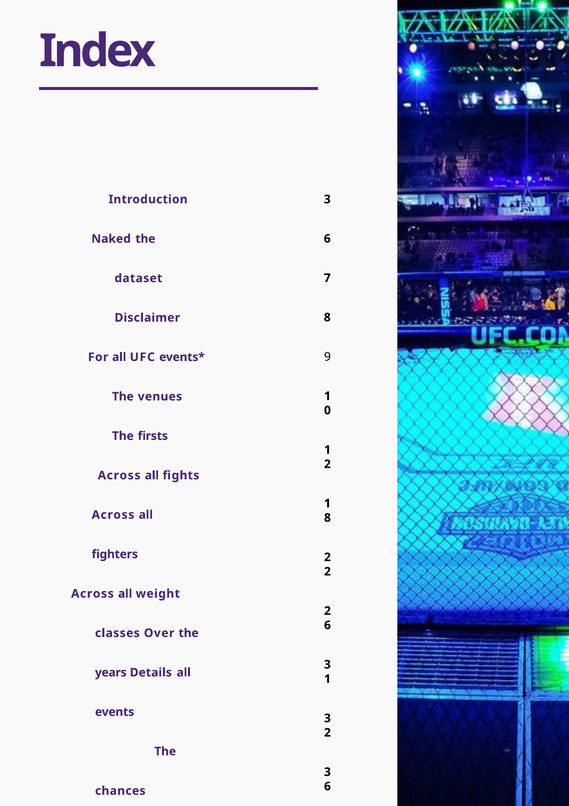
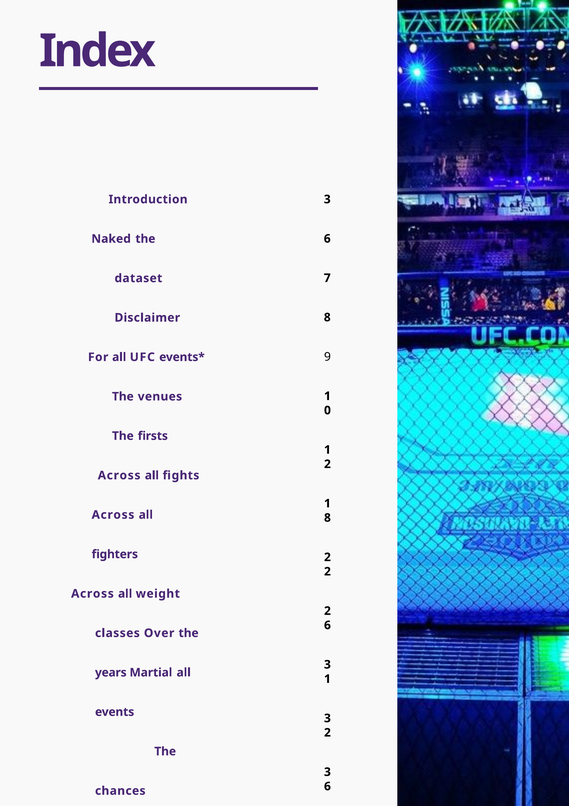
Details: Details -> Martial (151, 672)
